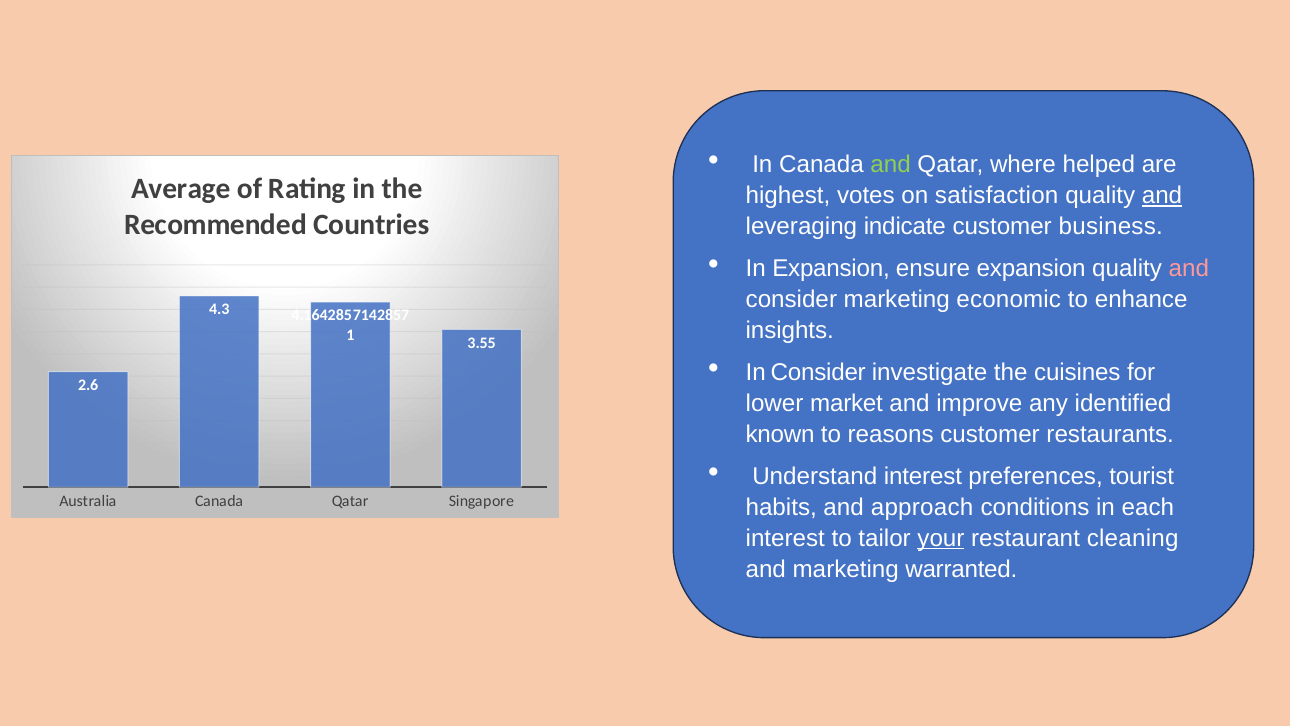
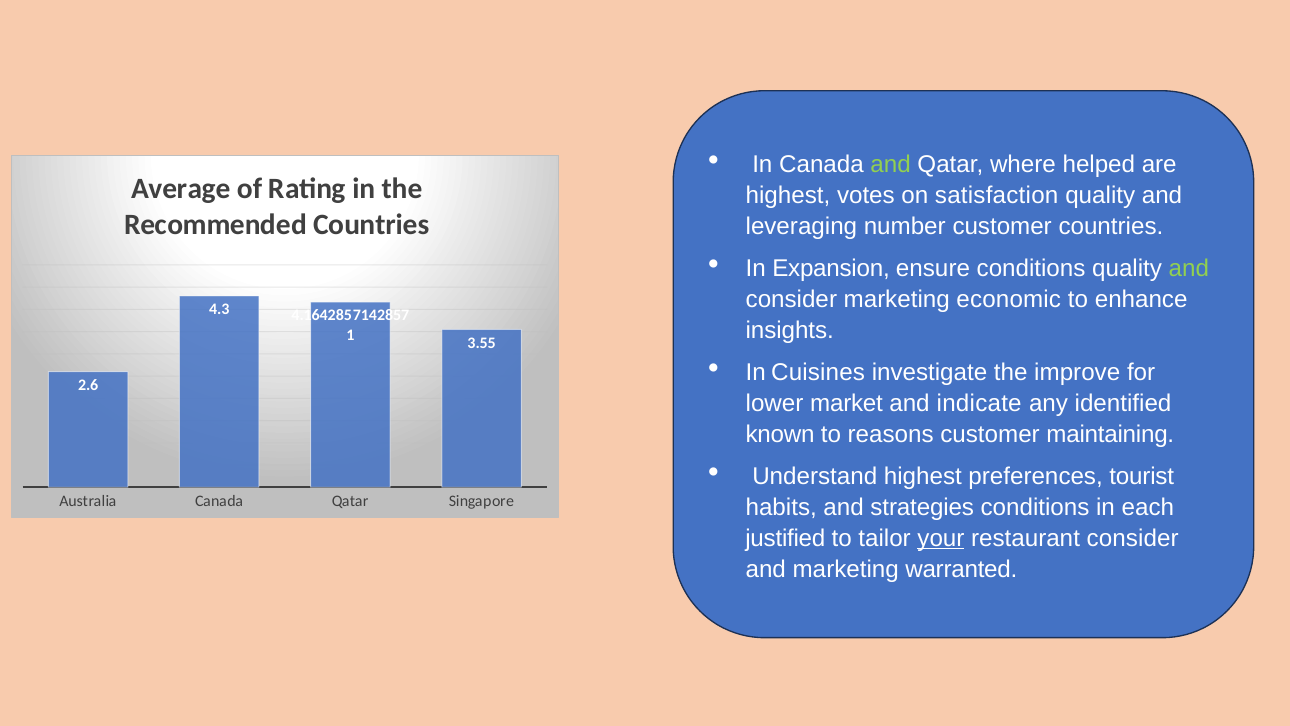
and underline: present -> none (1162, 195)
indicate: indicate -> number (905, 226)
customer business: business -> countries (1111, 226)
ensure expansion: expansion -> conditions (1031, 268)
and colour: pink -> light green (1189, 268)
In Consider: Consider -> Cuisines (818, 372)
cuisines: cuisines -> improve (1077, 372)
improve: improve -> indicate (979, 403)
restaurants: restaurants -> maintaining (1110, 434)
Understand interest: interest -> highest (923, 476)
approach: approach -> strategies (922, 507)
interest: interest -> justified (785, 538)
restaurant cleaning: cleaning -> consider (1133, 538)
